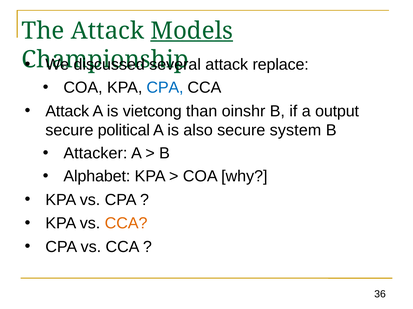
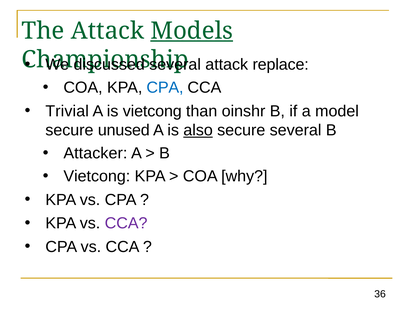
Attack: Attack -> Trivial (67, 111)
output: output -> model (337, 111)
political: political -> unused (124, 131)
also underline: none -> present (198, 131)
secure system: system -> several (296, 131)
Alphabet: Alphabet -> Vietcong (97, 177)
CCA colour: orange -> purple (126, 224)
